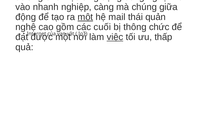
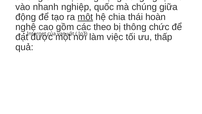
càng: càng -> quốc (104, 7)
mail: mail -> chia (117, 17)
quản: quản -> hoàn (156, 17)
cuối: cuối -> theo (102, 27)
việc underline: present -> none (115, 37)
